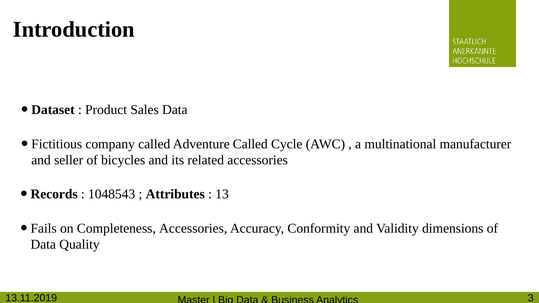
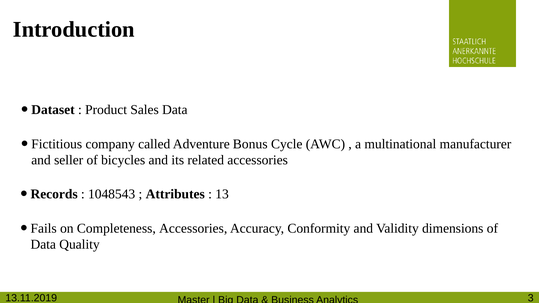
Adventure Called: Called -> Bonus (250, 144)
